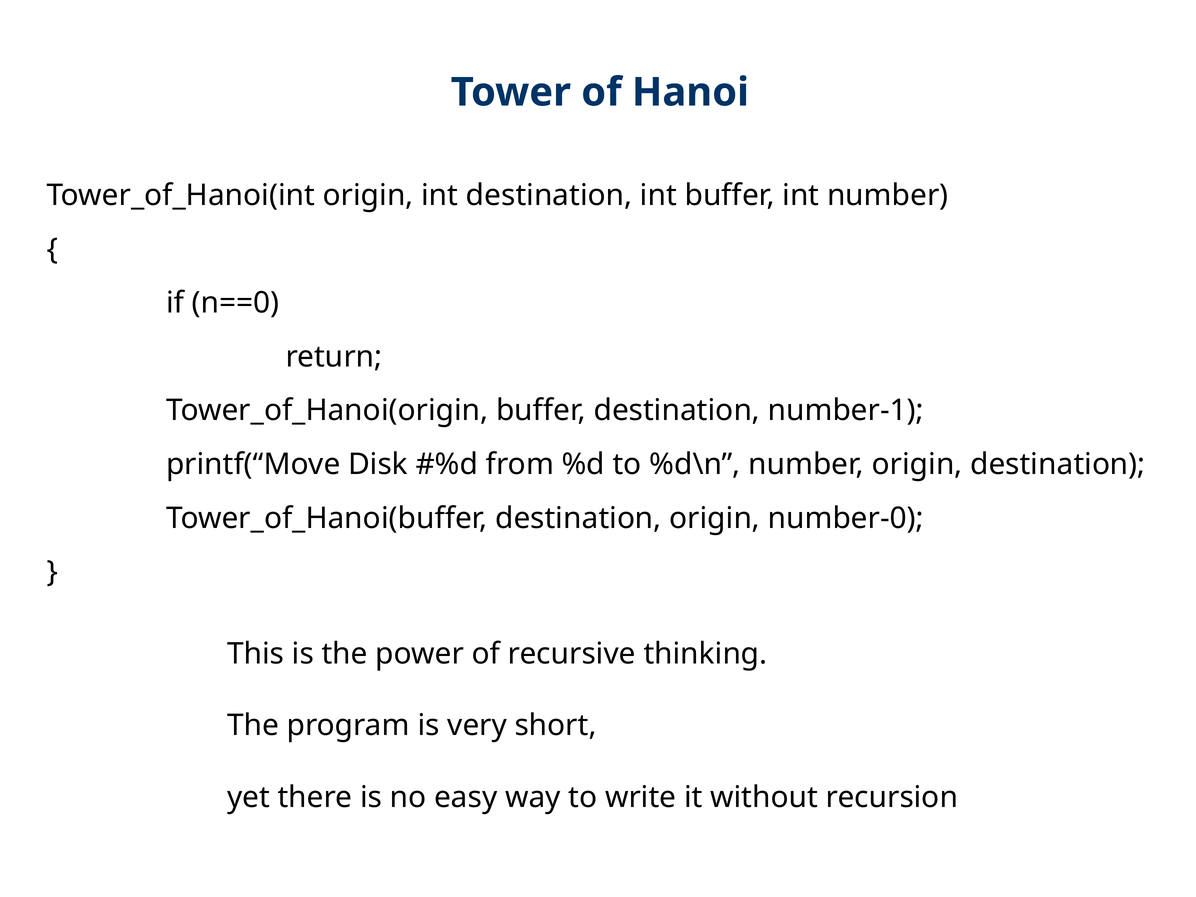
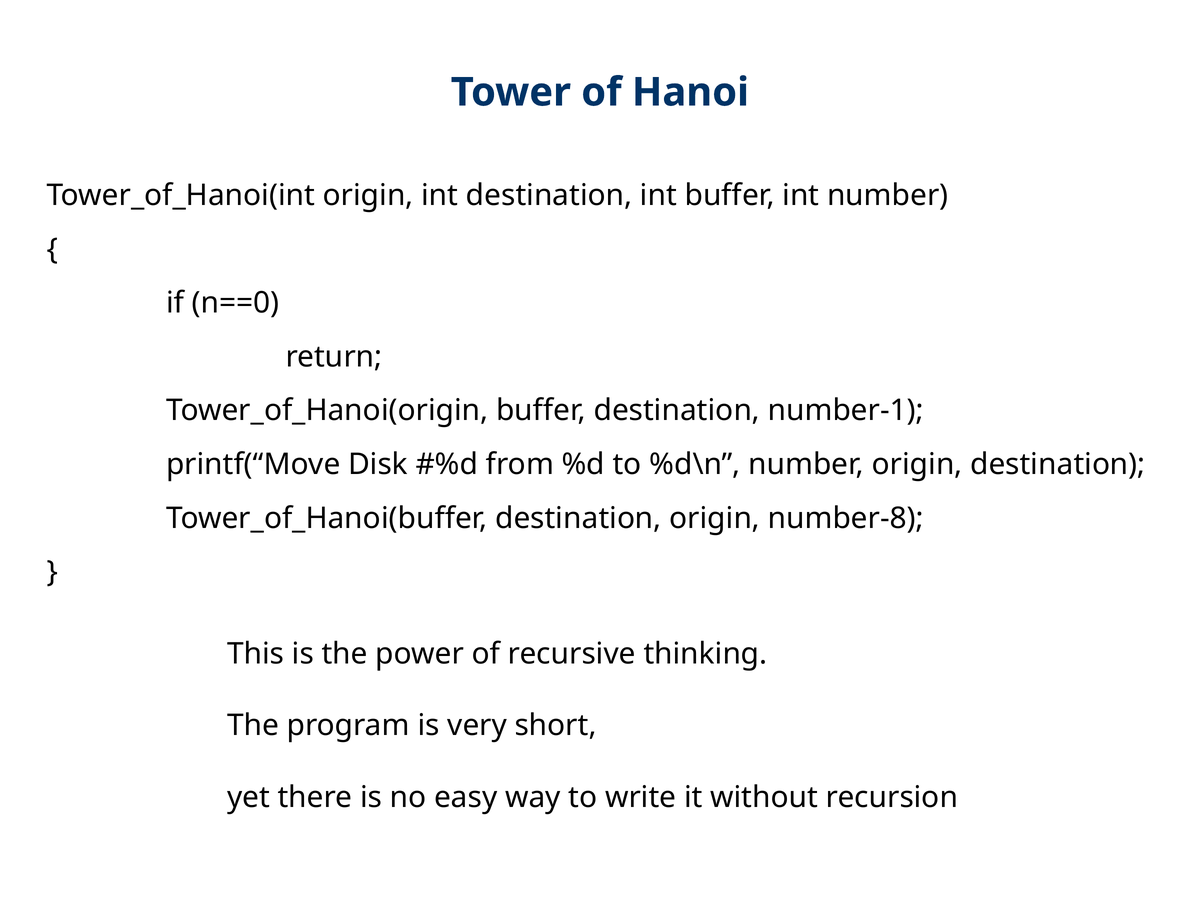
number-0: number-0 -> number-8 (846, 518)
